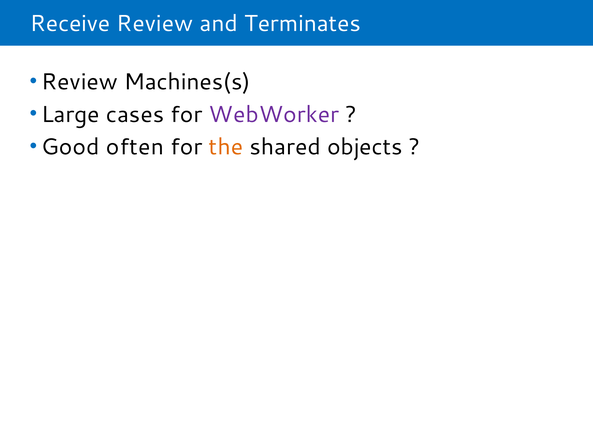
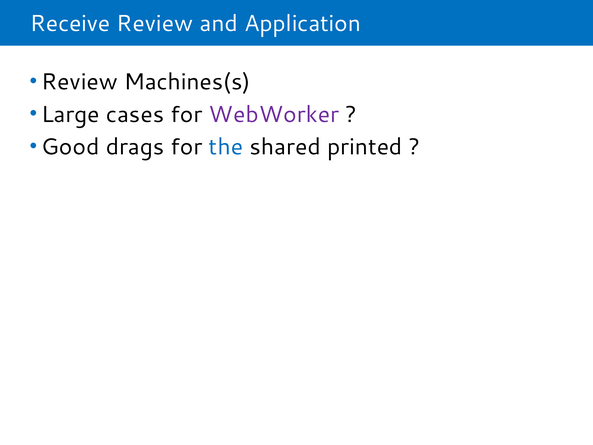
Terminates: Terminates -> Application (303, 23)
often: often -> drags (135, 147)
the colour: orange -> blue (226, 147)
objects: objects -> printed (365, 147)
